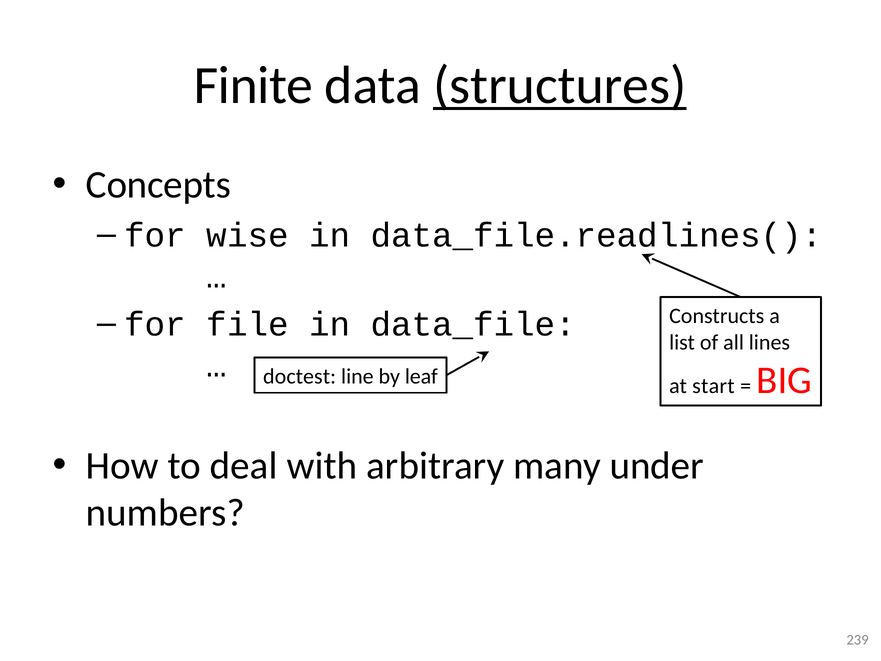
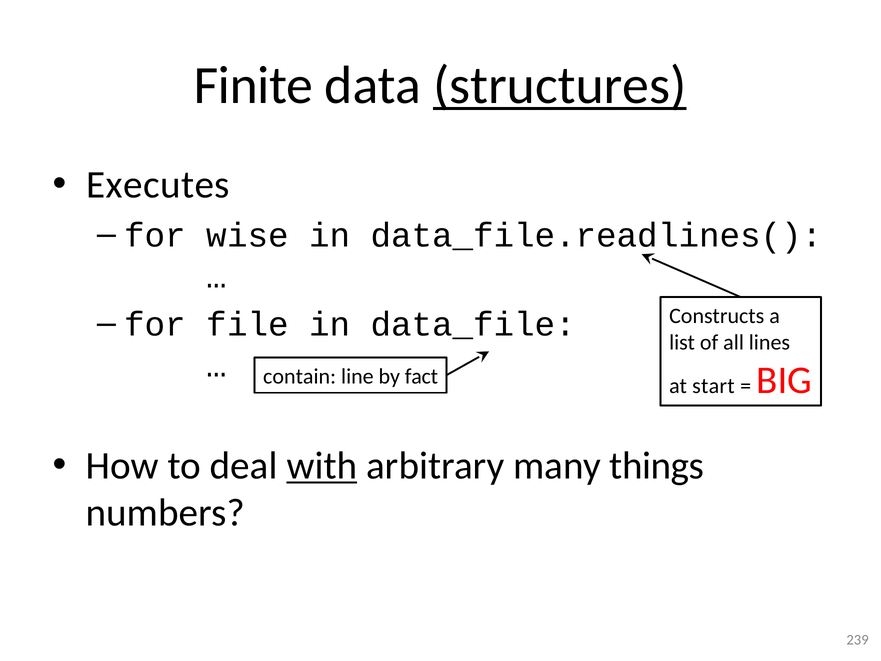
Concepts: Concepts -> Executes (158, 185)
doctest: doctest -> contain (300, 377)
leaf: leaf -> fact (421, 377)
with underline: none -> present (322, 465)
under: under -> things (657, 465)
